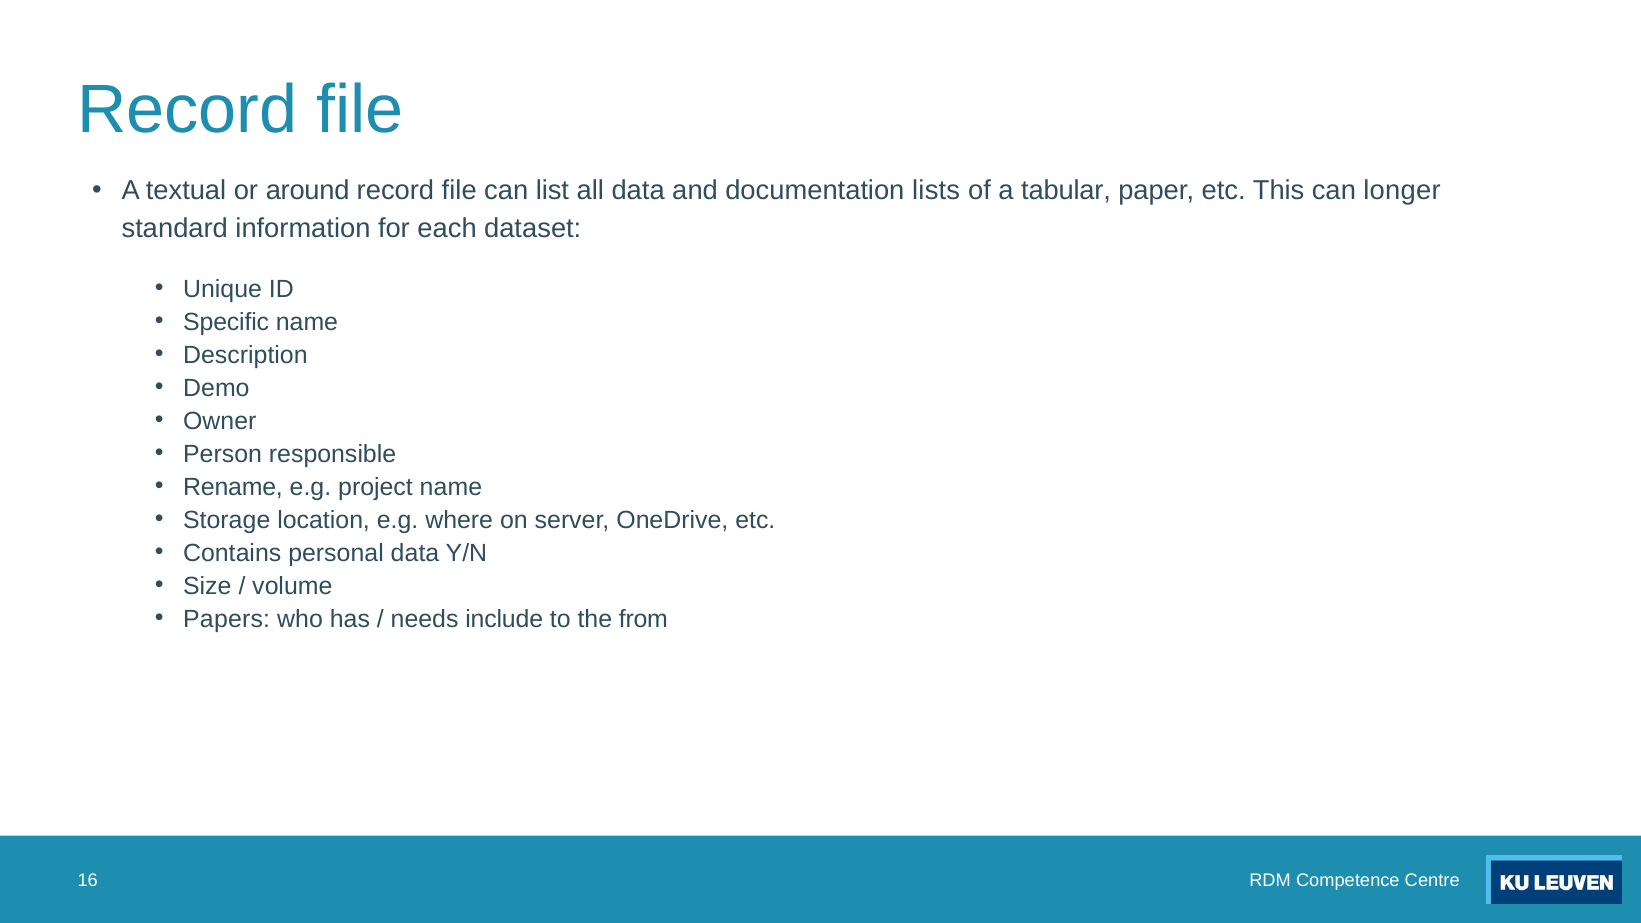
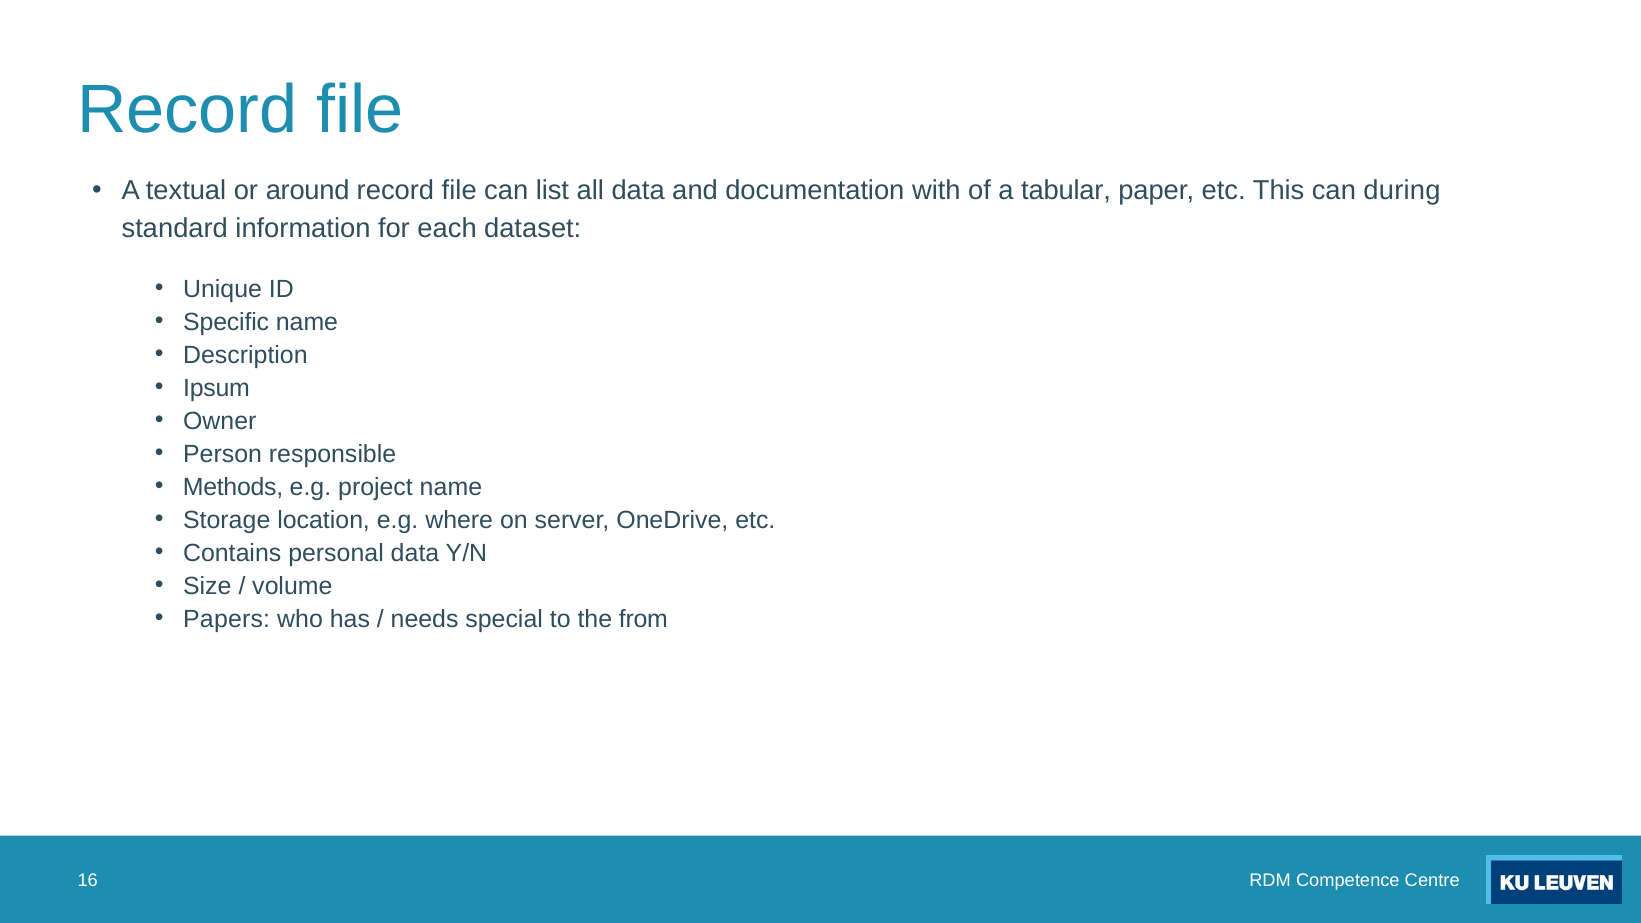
lists: lists -> with (936, 190)
longer: longer -> during (1402, 190)
Demo: Demo -> Ipsum (217, 388)
Rename: Rename -> Methods (233, 487)
include: include -> special (504, 619)
